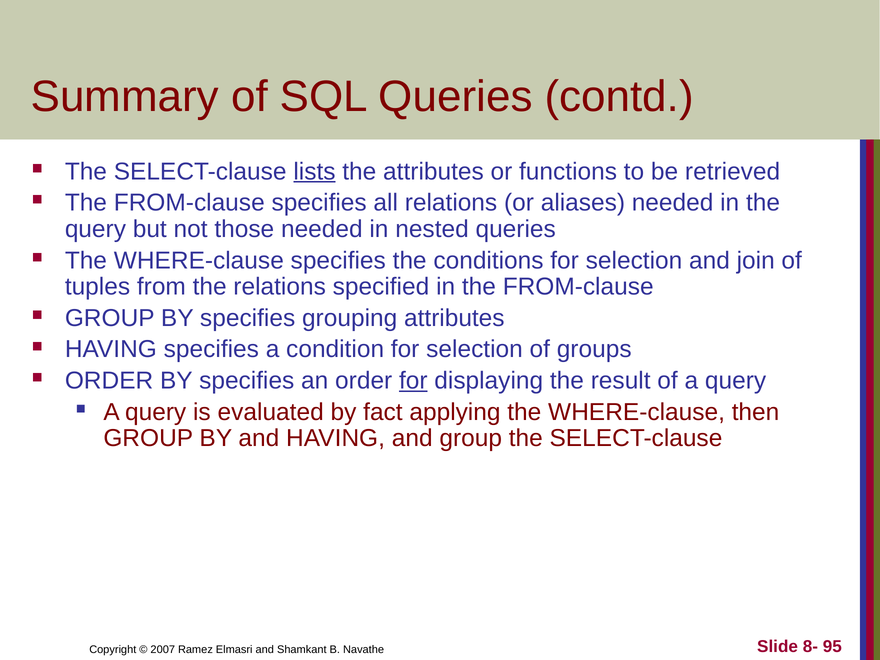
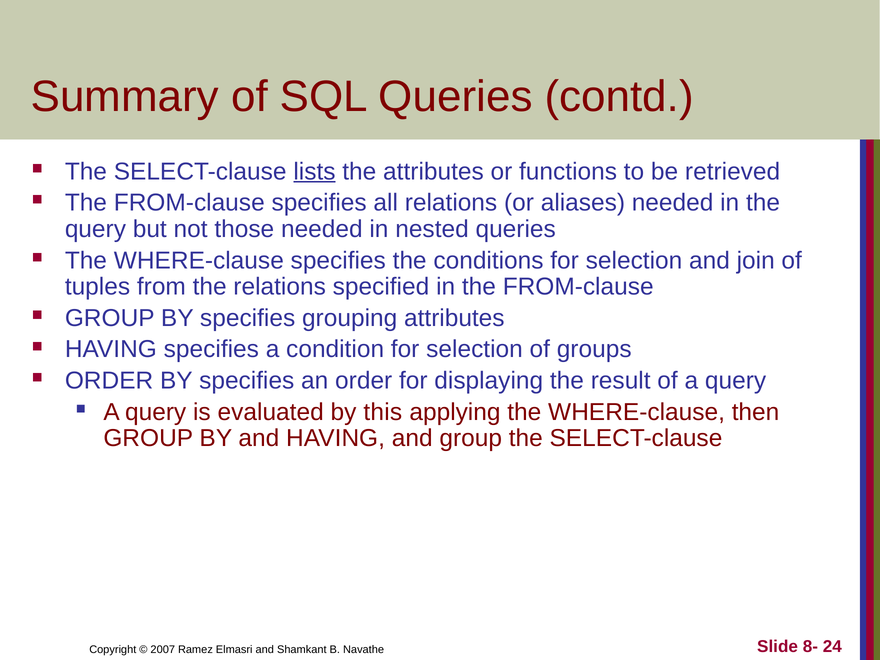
for underline: present -> none (413, 381)
fact: fact -> this (383, 412)
95: 95 -> 24 (832, 646)
